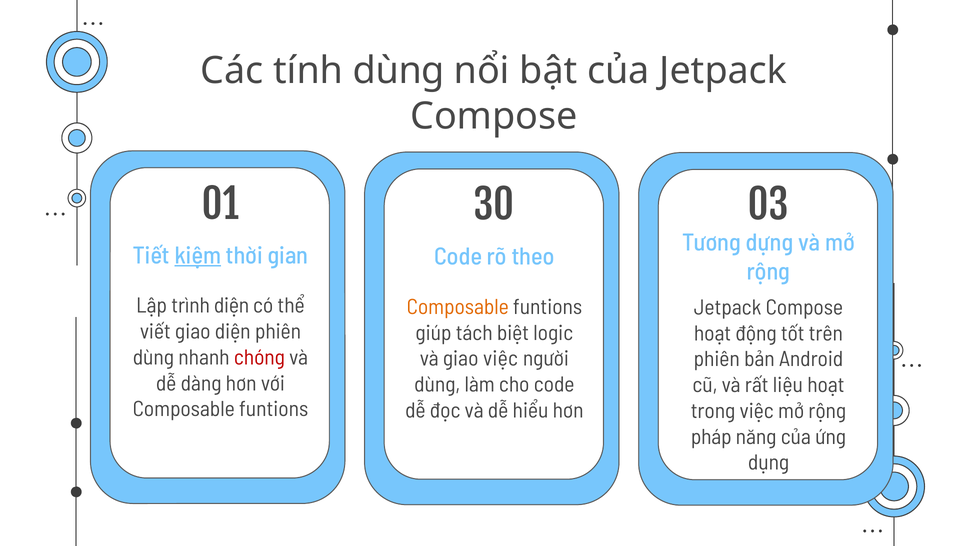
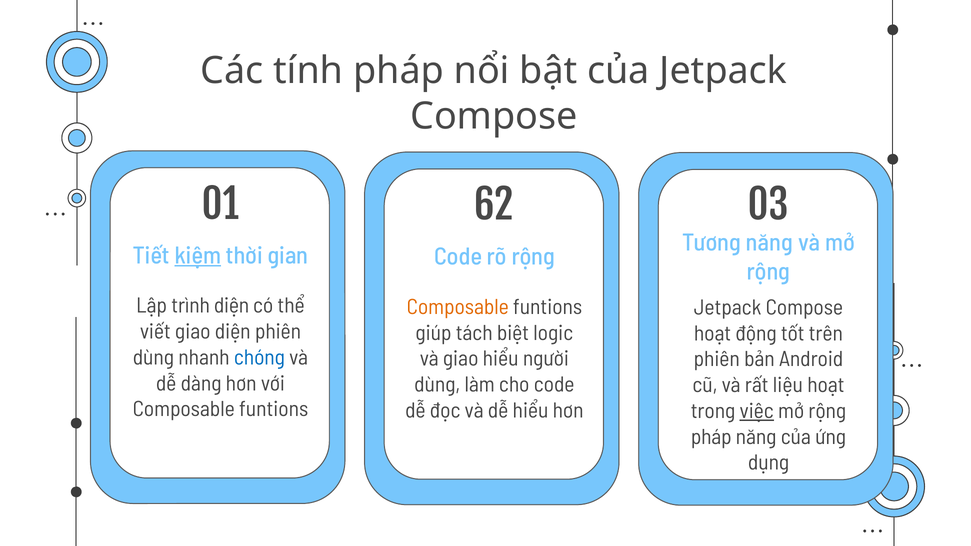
tính dùng: dùng -> pháp (399, 71)
30: 30 -> 62 (494, 206)
Tương dựng: dựng -> năng (769, 243)
rõ theo: theo -> rộng (533, 257)
chóng colour: red -> blue (259, 358)
giao việc: việc -> hiểu (501, 359)
việc underline: none -> present (757, 411)
